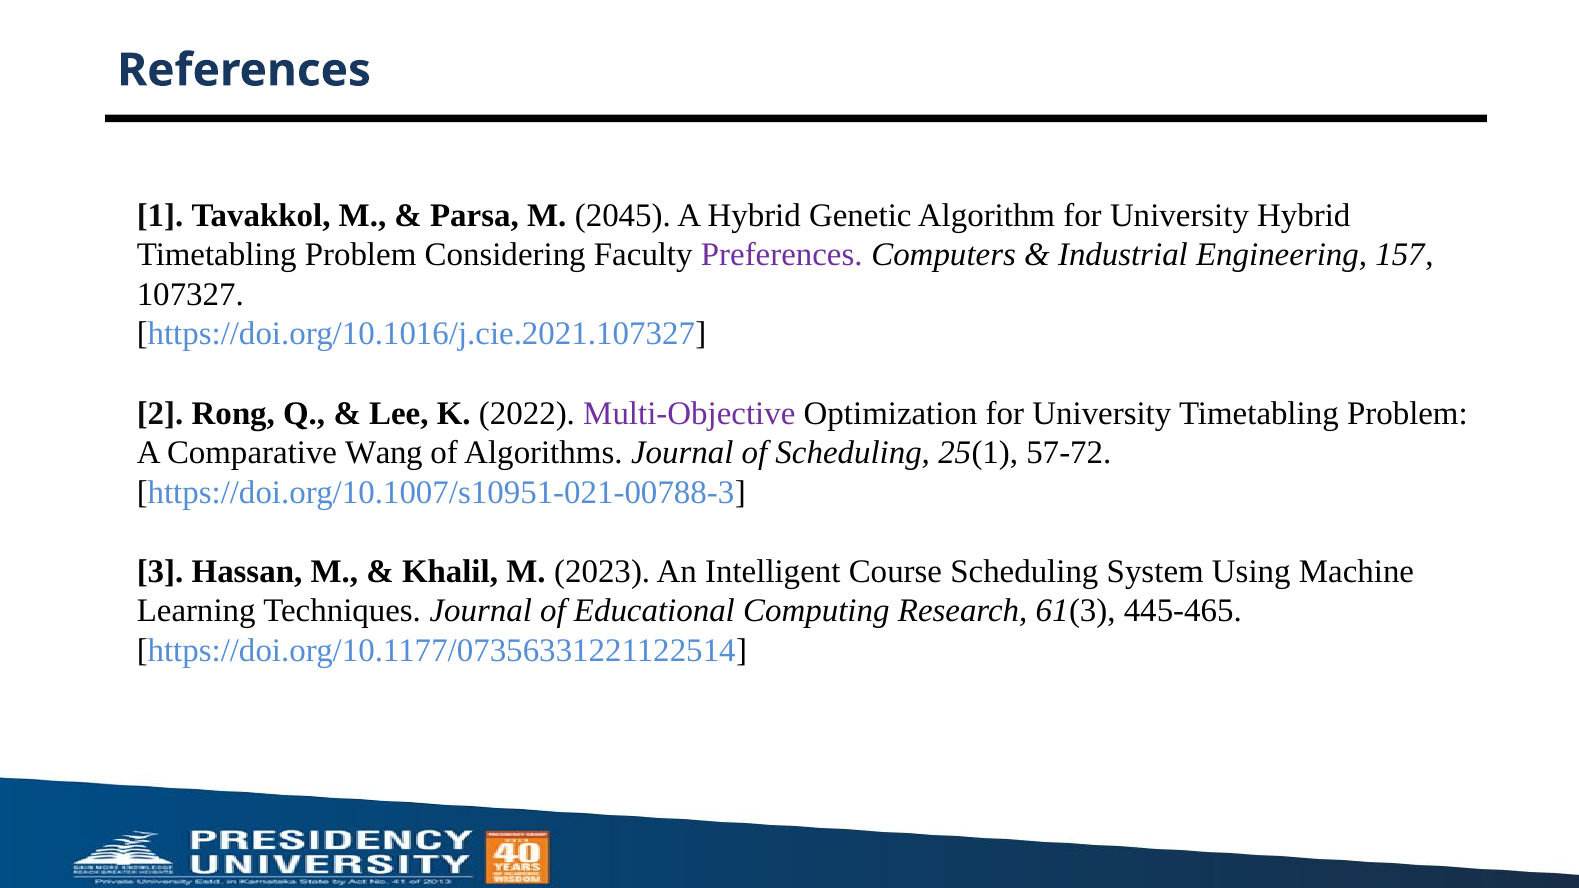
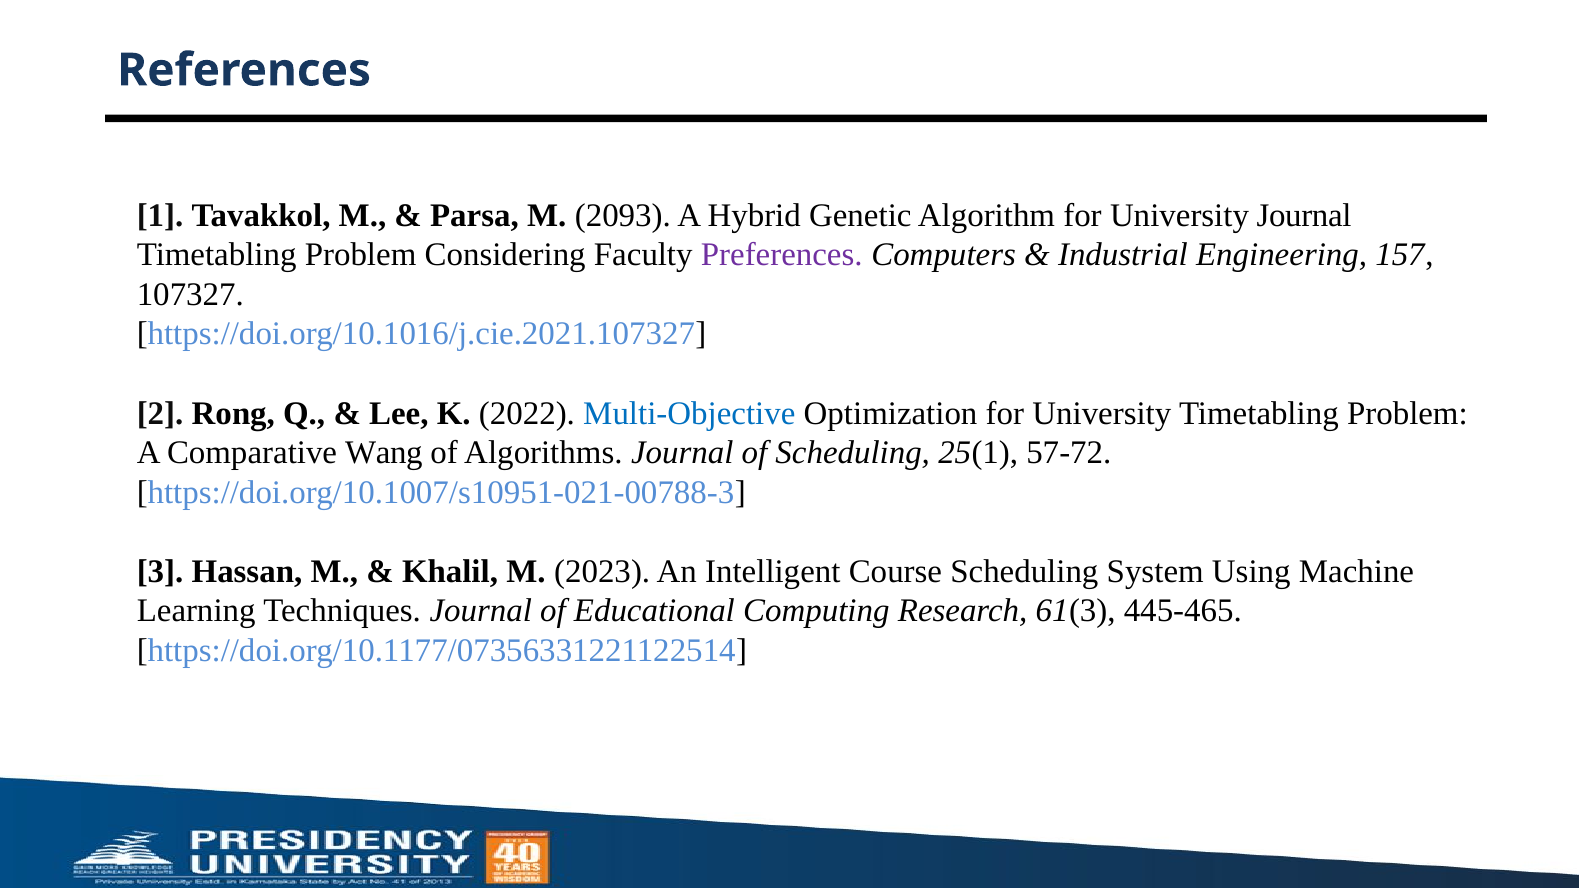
2045: 2045 -> 2093 (623, 216)
University Hybrid: Hybrid -> Journal (1304, 216)
Multi-Objective colour: purple -> blue (689, 413)
